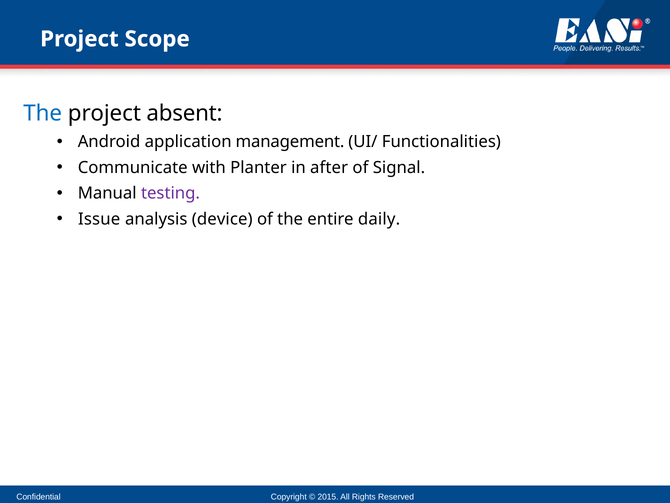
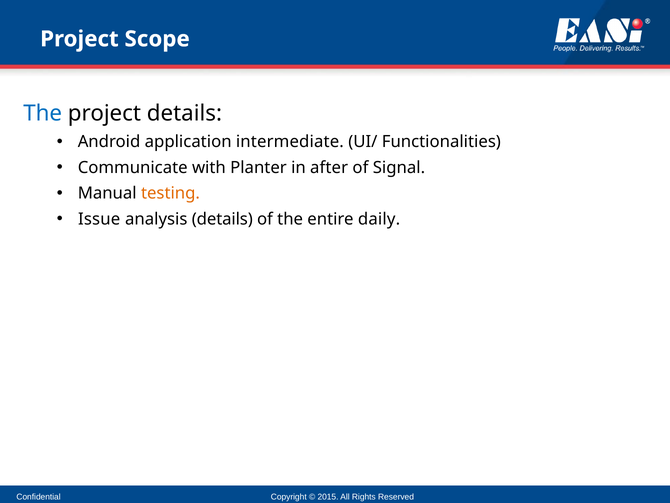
project absent: absent -> details (184, 113)
management: management -> intermediate (290, 142)
testing colour: purple -> orange (171, 193)
analysis device: device -> details (222, 219)
